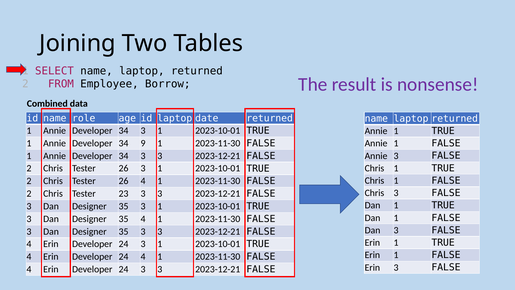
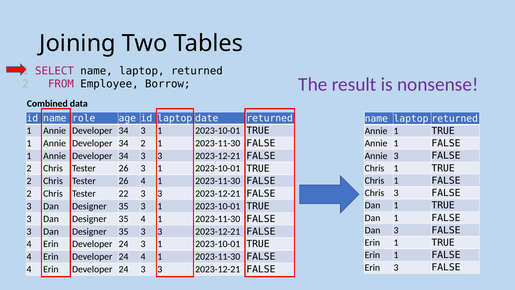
34 9: 9 -> 2 (143, 143)
23: 23 -> 22 (124, 193)
